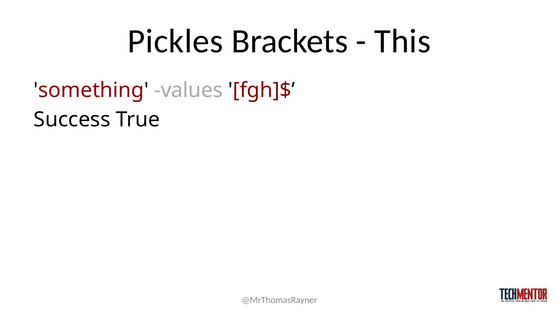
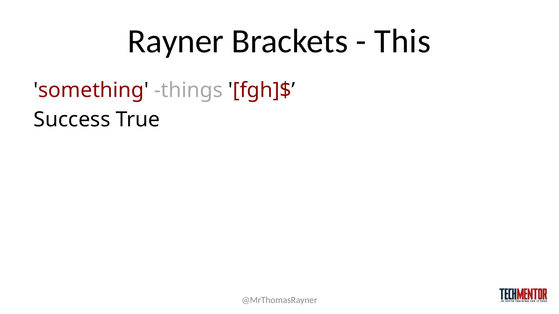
Pickles: Pickles -> Rayner (176, 41)
values: values -> things (188, 90)
